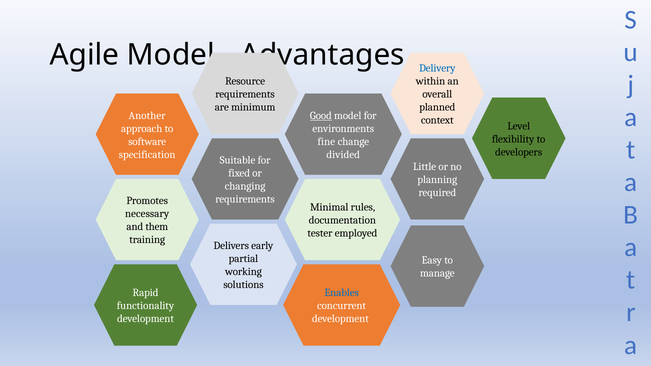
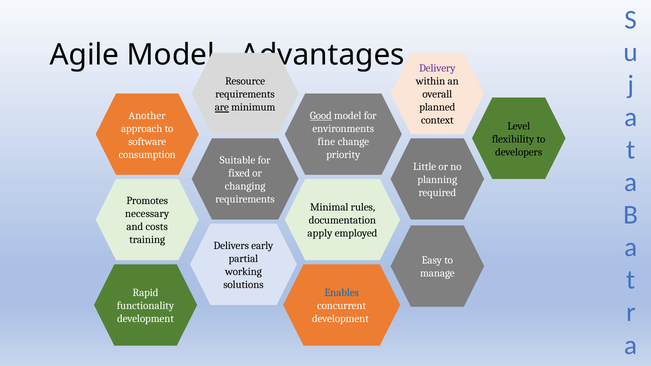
Delivery colour: blue -> purple (437, 68)
are underline: none -> present (222, 107)
specification: specification -> consumption (147, 155)
divided: divided -> priority (343, 155)
them: them -> costs (157, 227)
tester: tester -> apply (320, 233)
